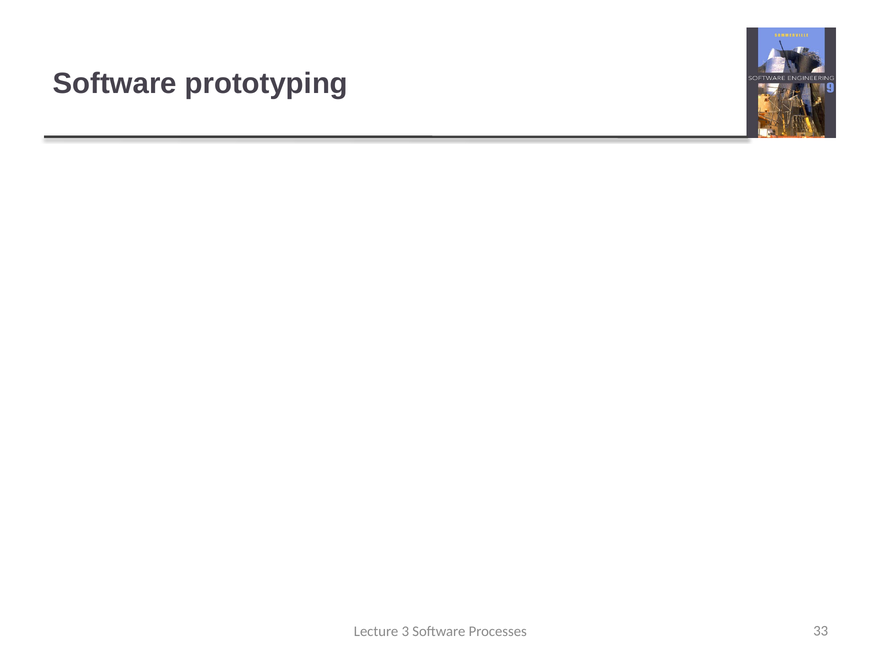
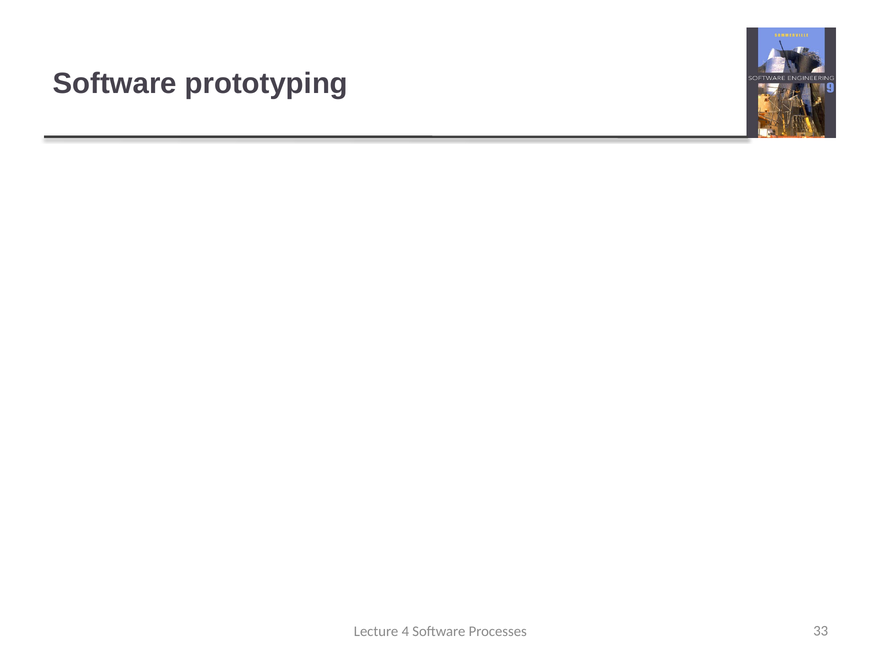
3: 3 -> 4 (405, 631)
